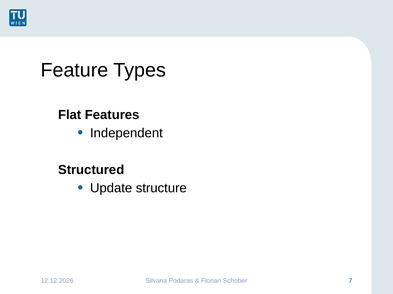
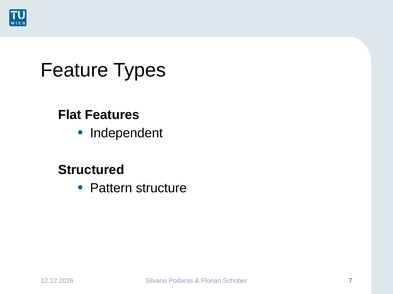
Update: Update -> Pattern (111, 188)
